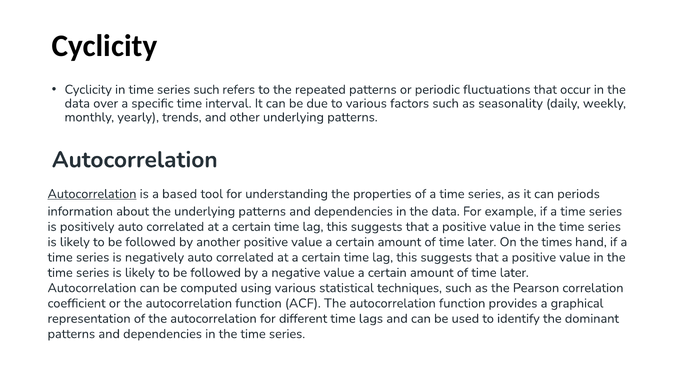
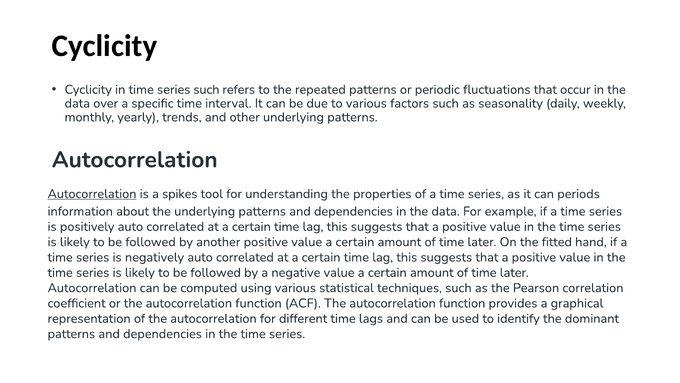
based: based -> spikes (180, 194)
times: times -> fitted (557, 242)
